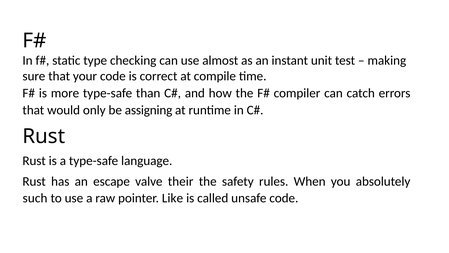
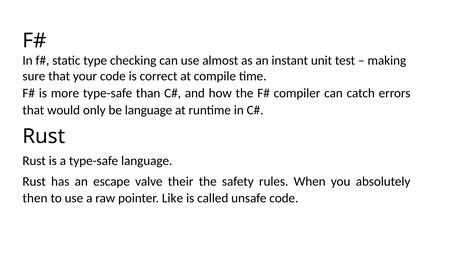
be assigning: assigning -> language (149, 110)
such: such -> then (35, 198)
